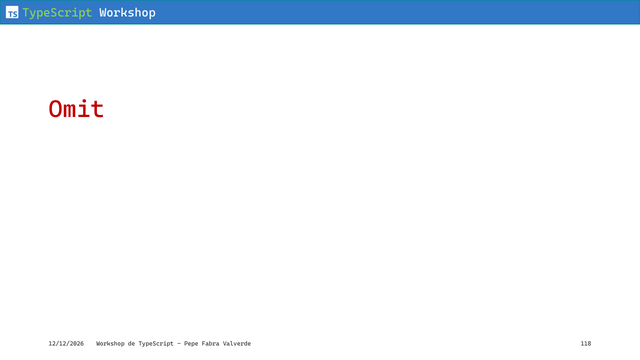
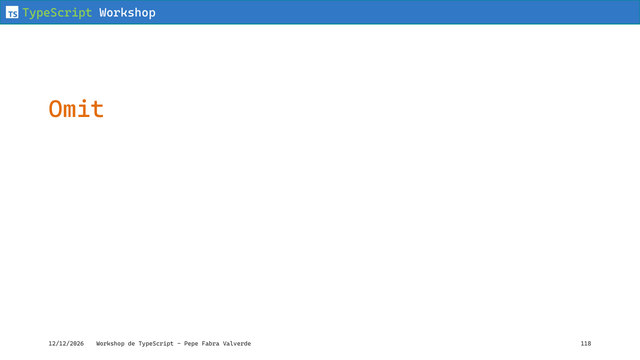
Omit colour: red -> orange (77, 109)
